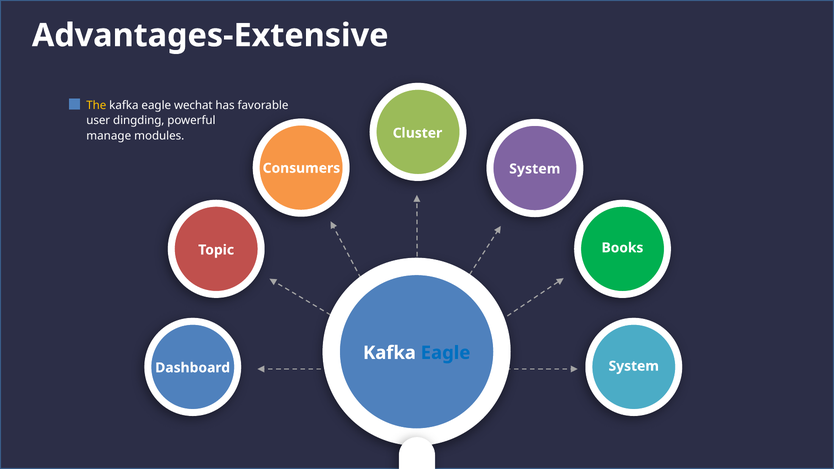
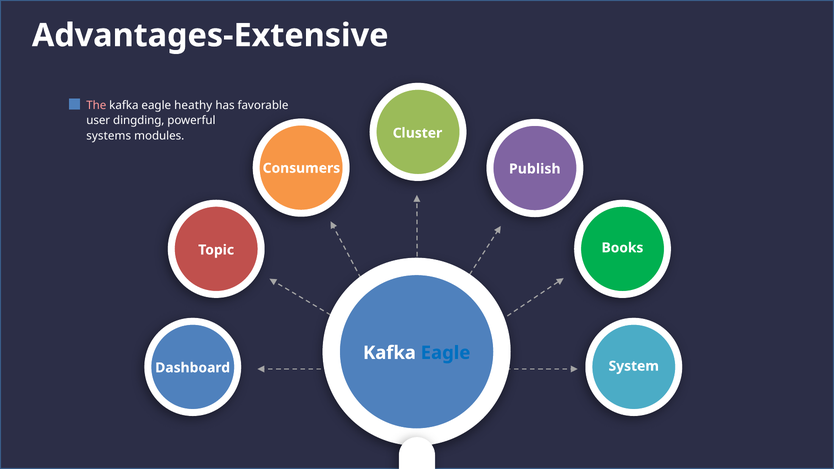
The colour: yellow -> pink (96, 106)
wechat: wechat -> heathy (193, 106)
manage: manage -> systems (109, 136)
Consumers System: System -> Publish (535, 169)
